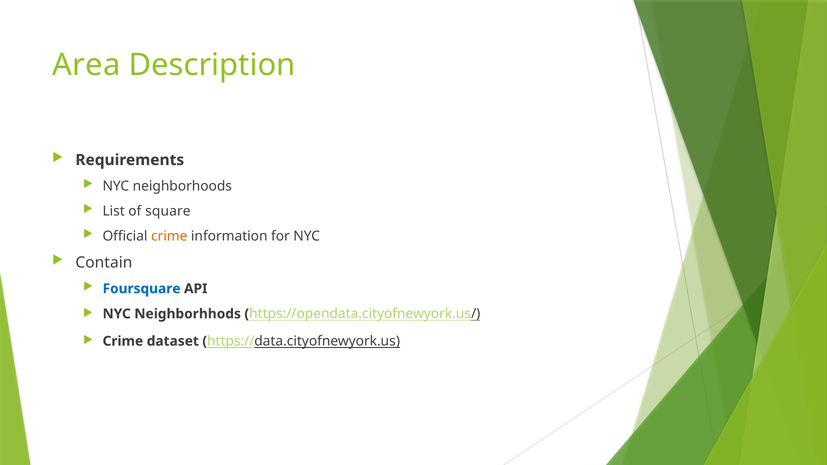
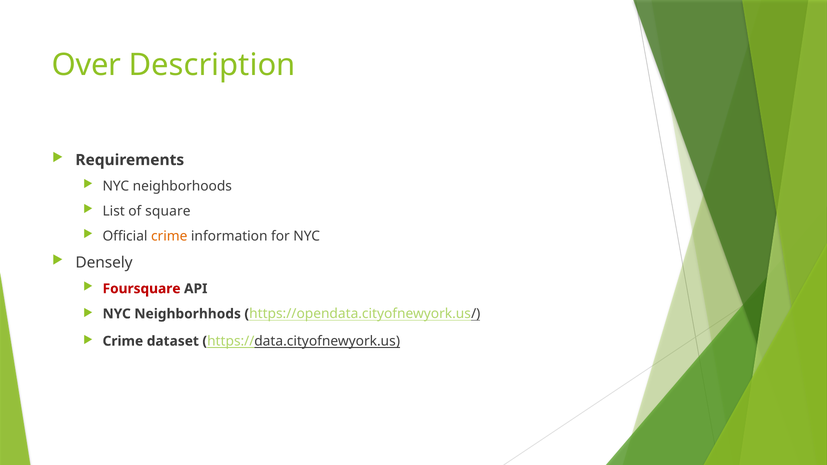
Area: Area -> Over (87, 65)
Contain: Contain -> Densely (104, 263)
Foursquare colour: blue -> red (142, 289)
